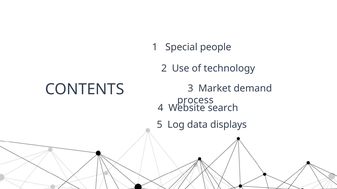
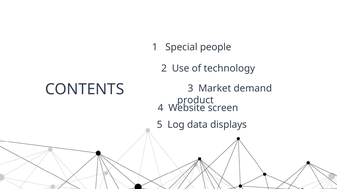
process: process -> product (195, 101)
search: search -> screen (223, 108)
